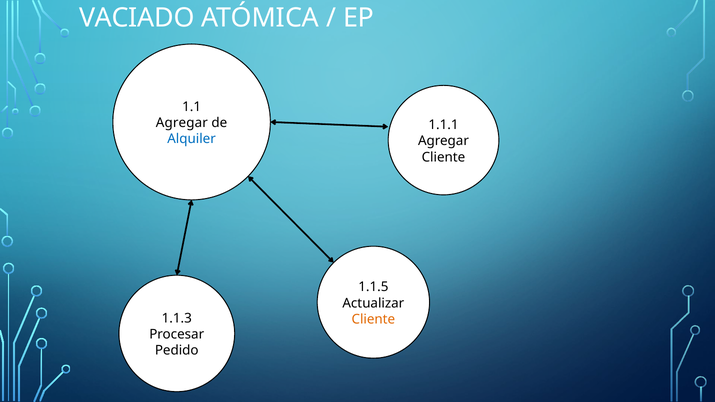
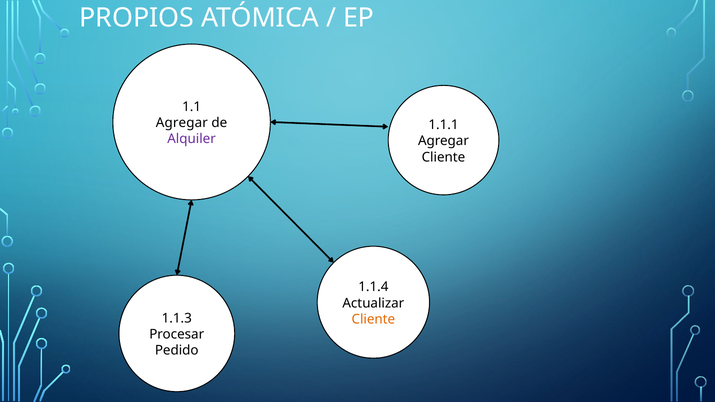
VACIADO: VACIADO -> PROPIOS (137, 18)
Alquiler colour: blue -> purple (192, 139)
1.1.5: 1.1.5 -> 1.1.4 (373, 287)
